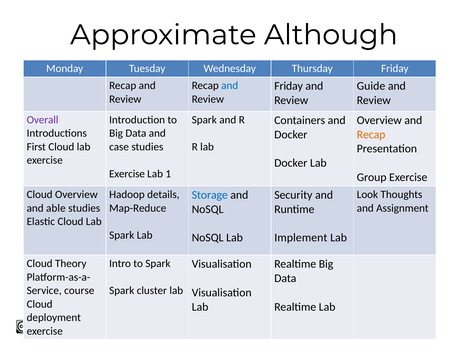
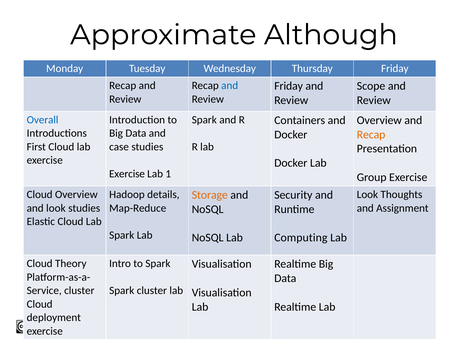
Guide: Guide -> Scope (371, 86)
Overall colour: purple -> blue (43, 120)
Storage colour: blue -> orange (210, 195)
and able: able -> look (56, 208)
Implement: Implement -> Computing (301, 238)
course: course -> cluster (79, 291)
